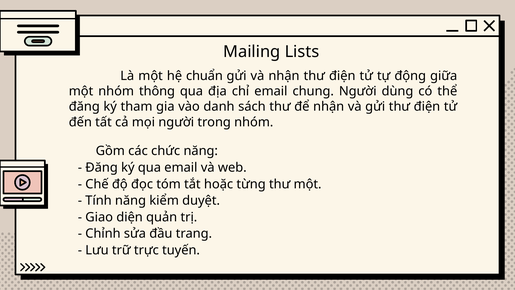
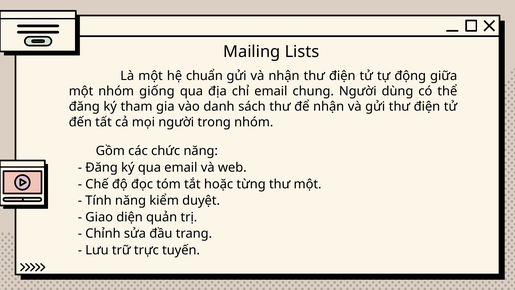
thông: thông -> giống (157, 91)
